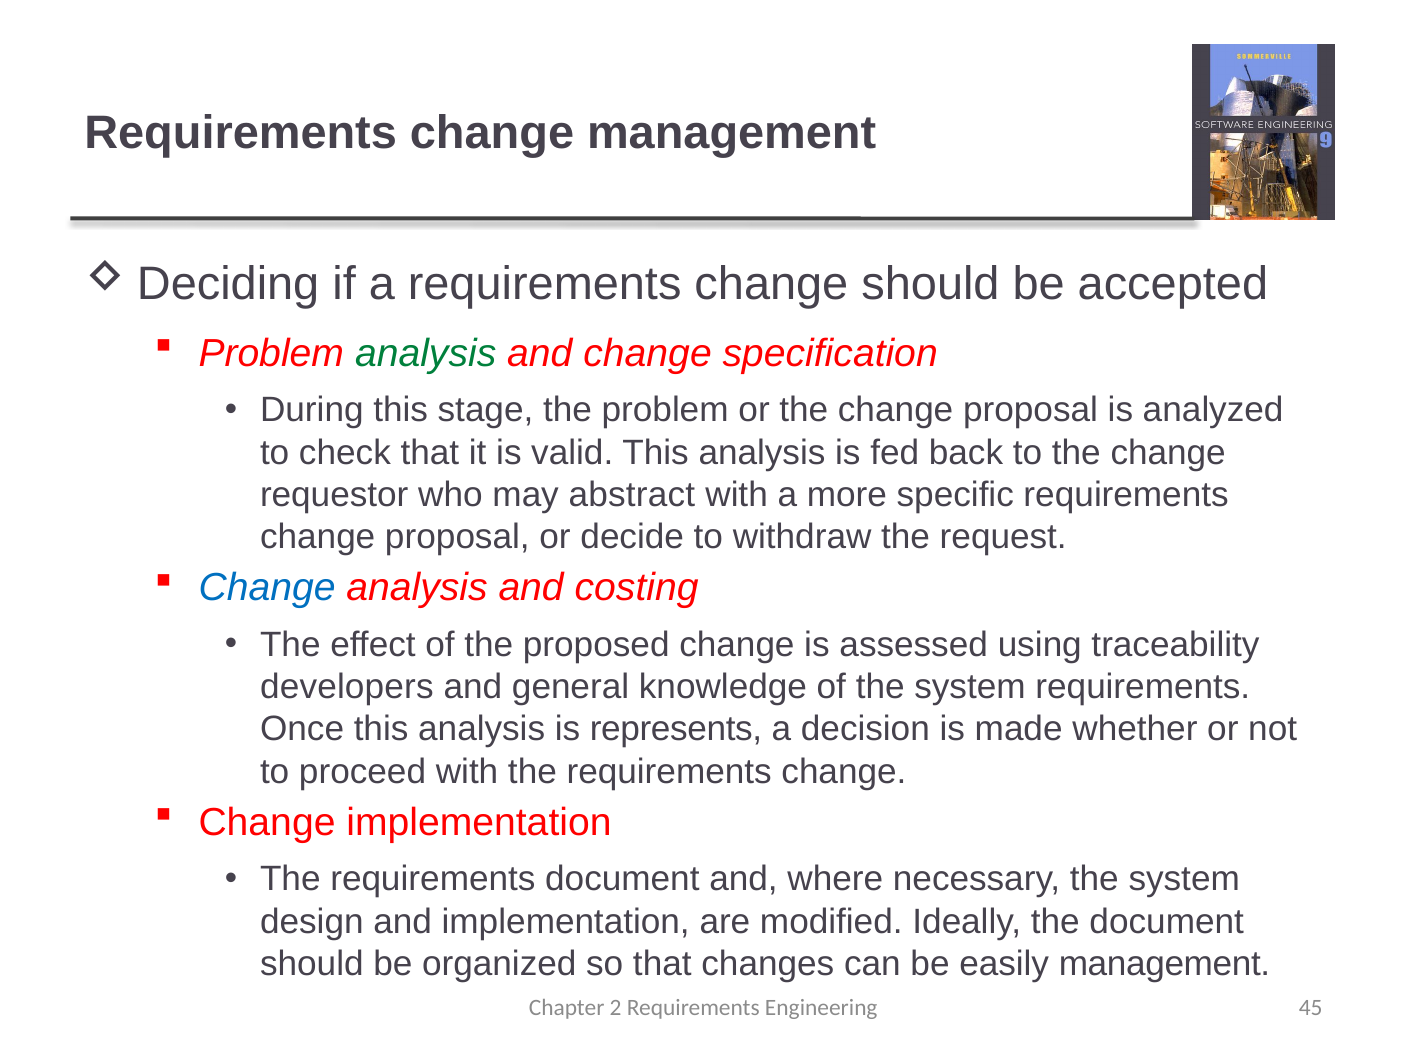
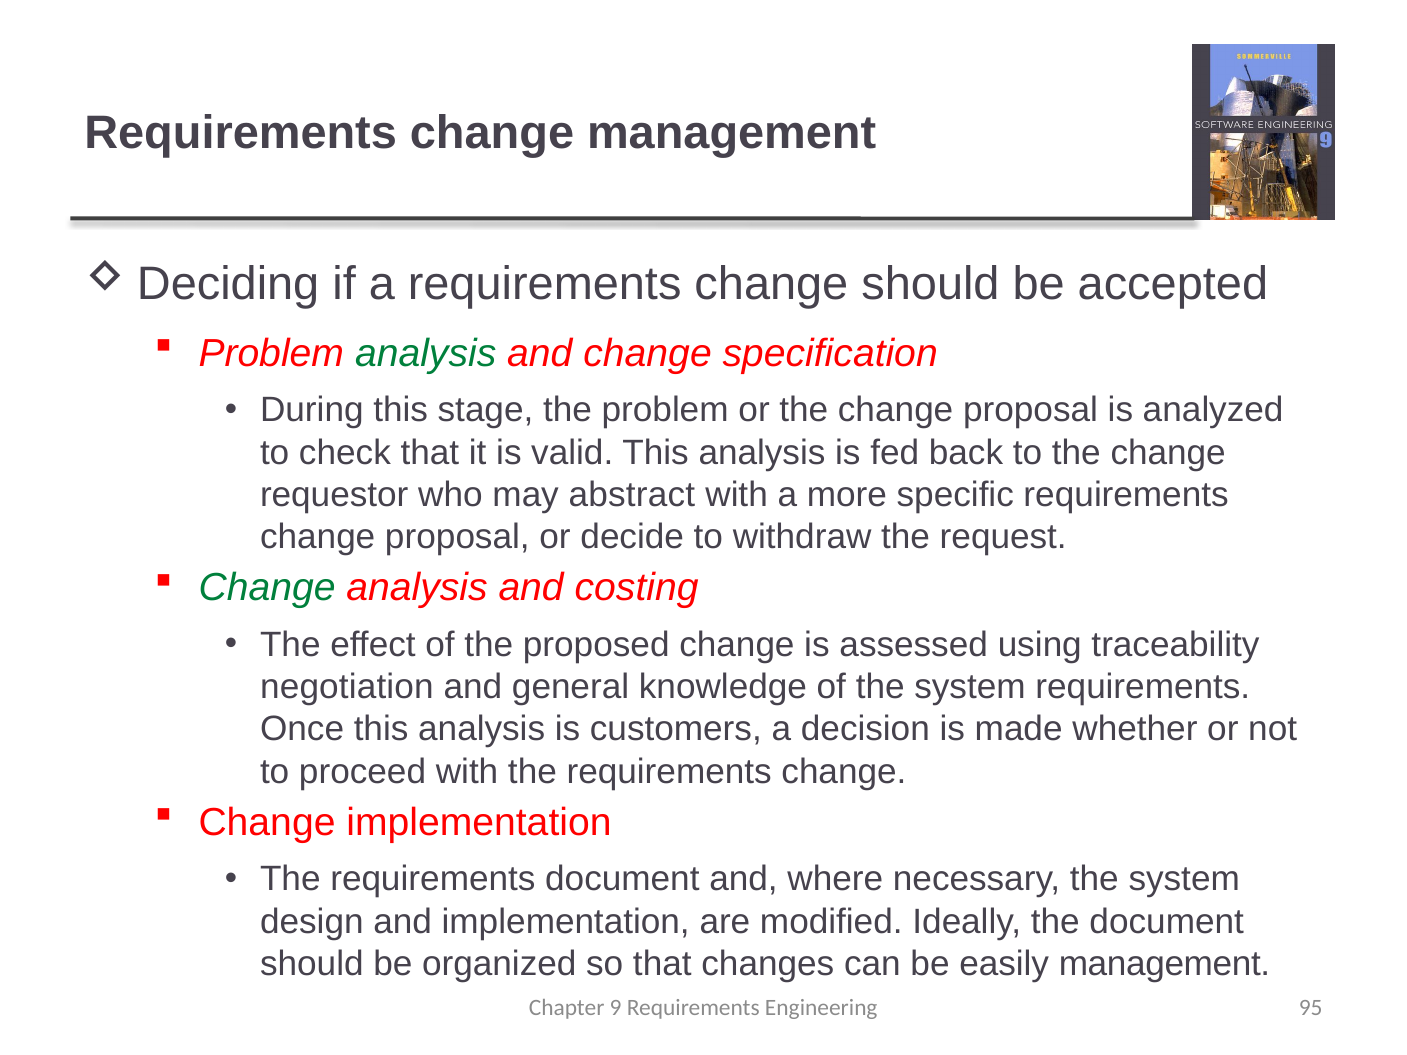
Change colour: blue -> green (267, 588)
developers: developers -> negotiation (347, 687)
represents: represents -> customers (676, 729)
2: 2 -> 9 (616, 1008)
45: 45 -> 95 (1311, 1008)
